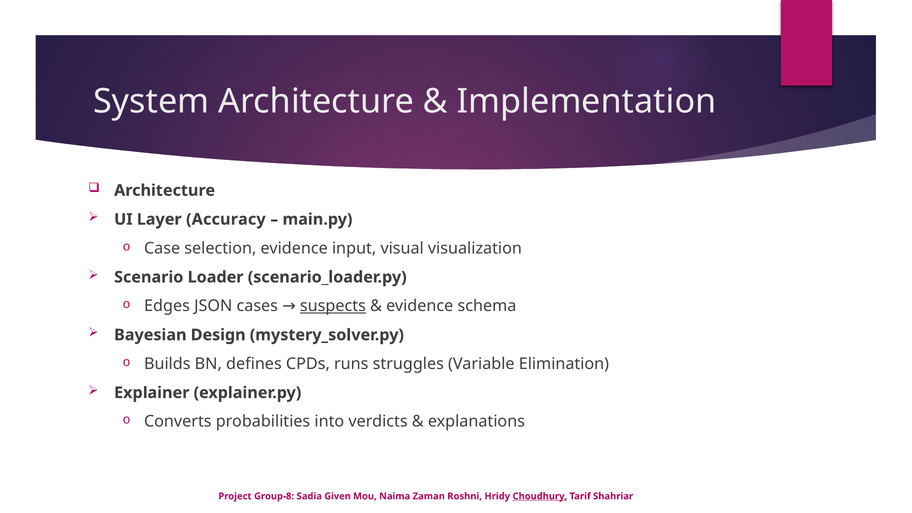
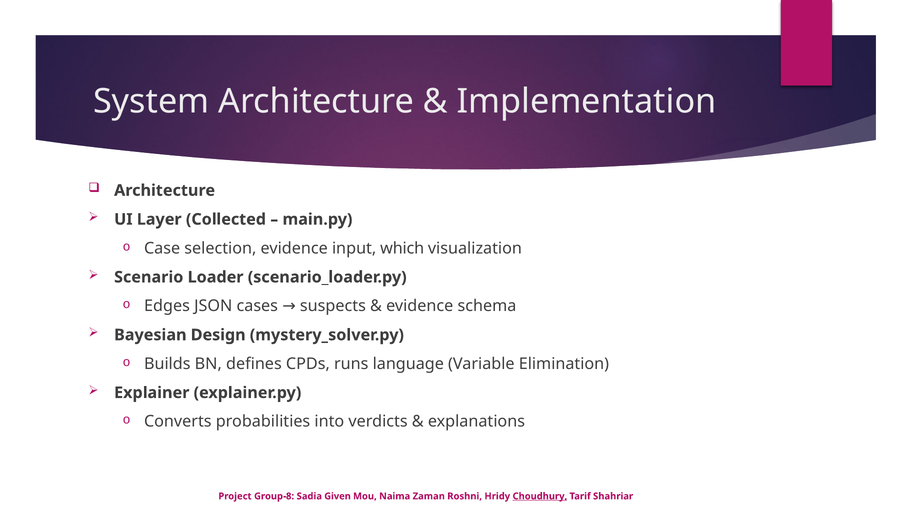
Accuracy: Accuracy -> Collected (226, 219)
visual: visual -> which (402, 248)
suspects underline: present -> none (333, 306)
struggles: struggles -> language (408, 364)
